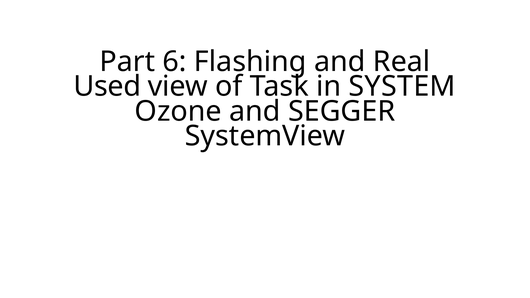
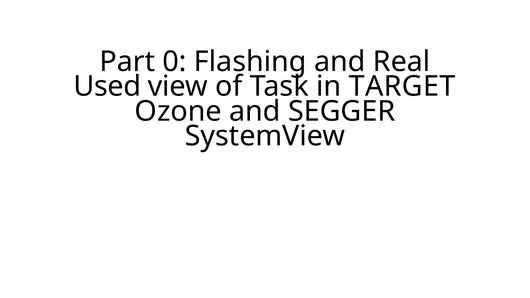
6: 6 -> 0 (175, 62)
SYSTEM: SYSTEM -> TARGET (402, 87)
